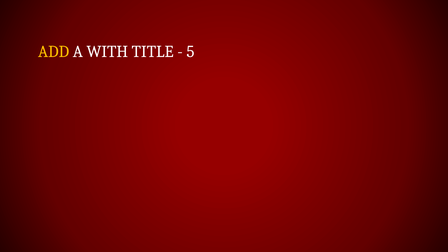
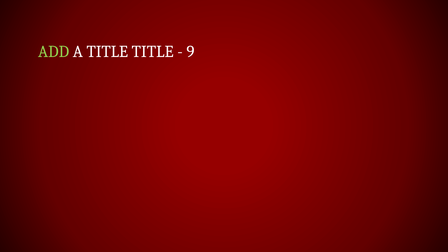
ADD colour: yellow -> light green (54, 52)
A WITH: WITH -> TITLE (107, 52)
5: 5 -> 9 (190, 52)
